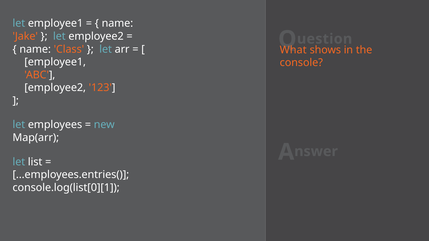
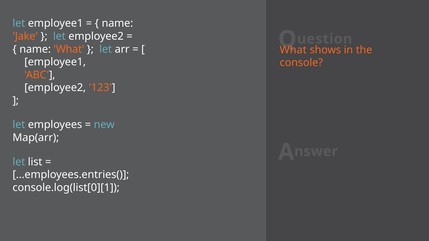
name Class: Class -> What (69, 49)
